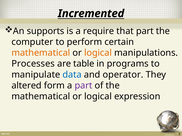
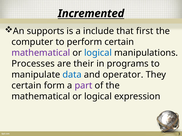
require: require -> include (99, 31)
that part: part -> first (145, 31)
mathematical colour: orange -> purple (41, 53)
logical colour: orange -> blue (98, 53)
table: table -> their (84, 64)
altered: altered -> certain (26, 86)
